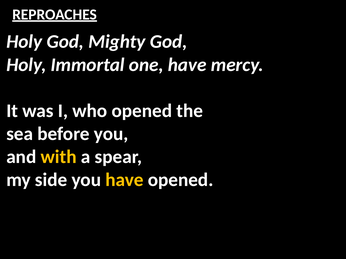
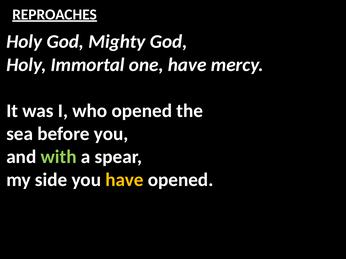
with colour: yellow -> light green (59, 157)
